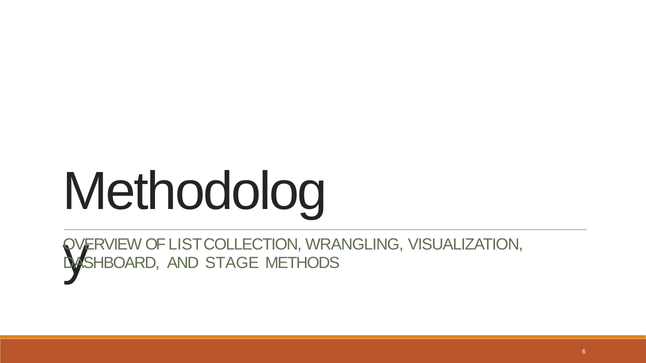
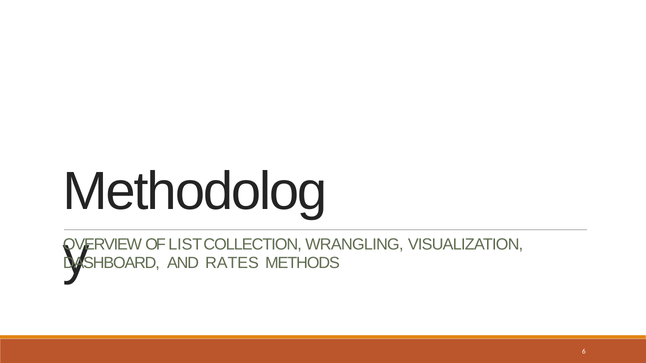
STAGE: STAGE -> RATES (232, 263)
